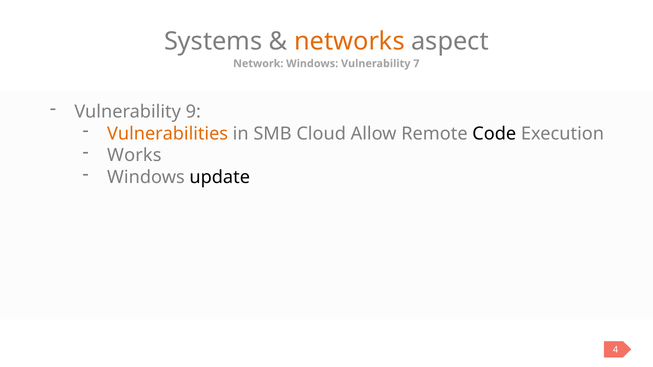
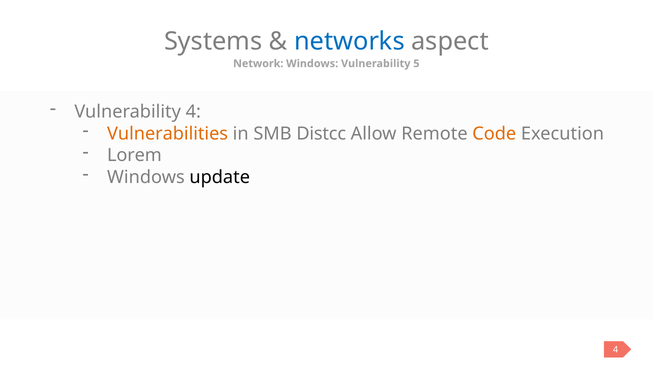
networks colour: orange -> blue (349, 42)
7: 7 -> 5 (416, 64)
Vulnerability 9: 9 -> 4 (193, 112)
Cloud: Cloud -> Distcc (321, 134)
Code colour: black -> orange (494, 134)
Works: Works -> Lorem (134, 155)
